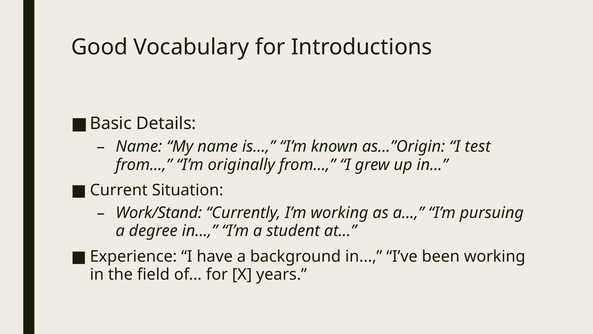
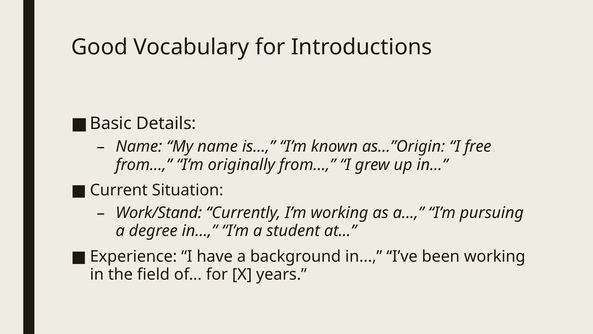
test: test -> free (478, 146)
